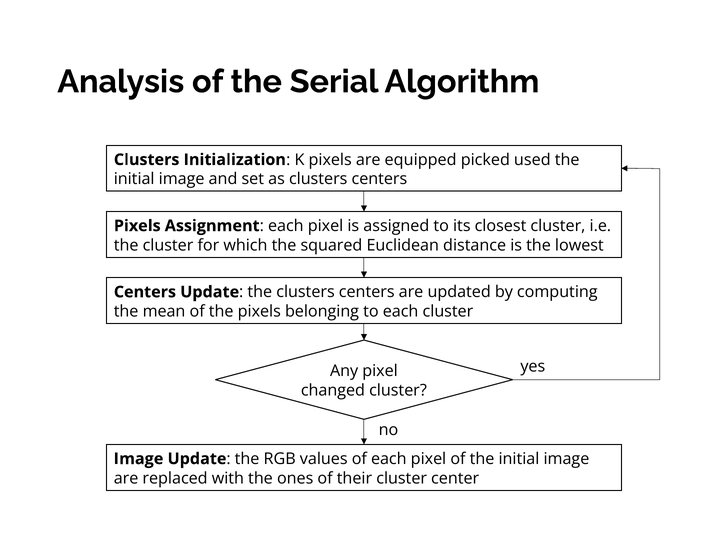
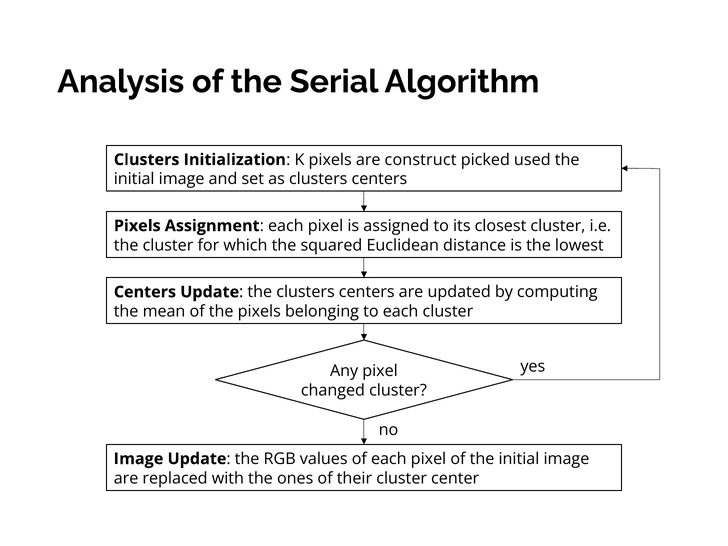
equipped: equipped -> construct (421, 160)
